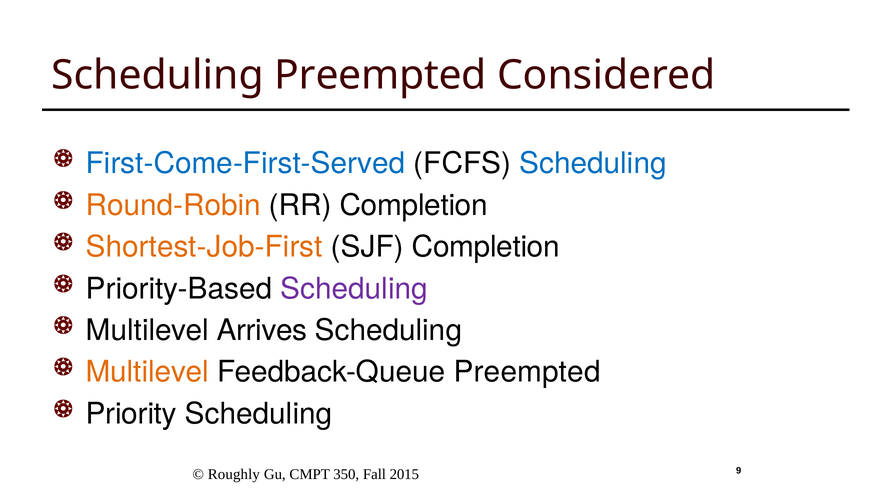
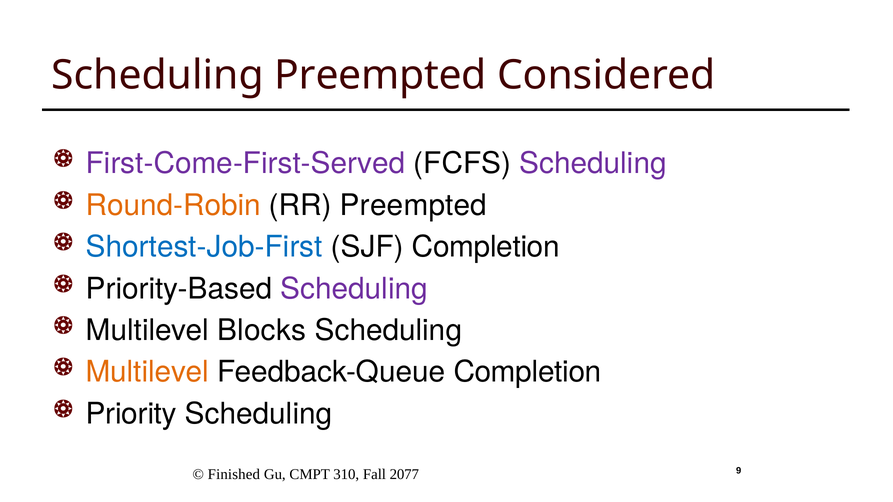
First-Come-First-Served colour: blue -> purple (245, 164)
Scheduling colour: blue -> purple (593, 164)
RR Completion: Completion -> Preempted (413, 205)
Shortest-Job-First colour: orange -> blue (204, 247)
Arrives: Arrives -> Blocks (262, 331)
Feedback-Queue Preempted: Preempted -> Completion (527, 372)
Roughly: Roughly -> Finished (234, 475)
350: 350 -> 310 (346, 475)
2015: 2015 -> 2077 (404, 475)
